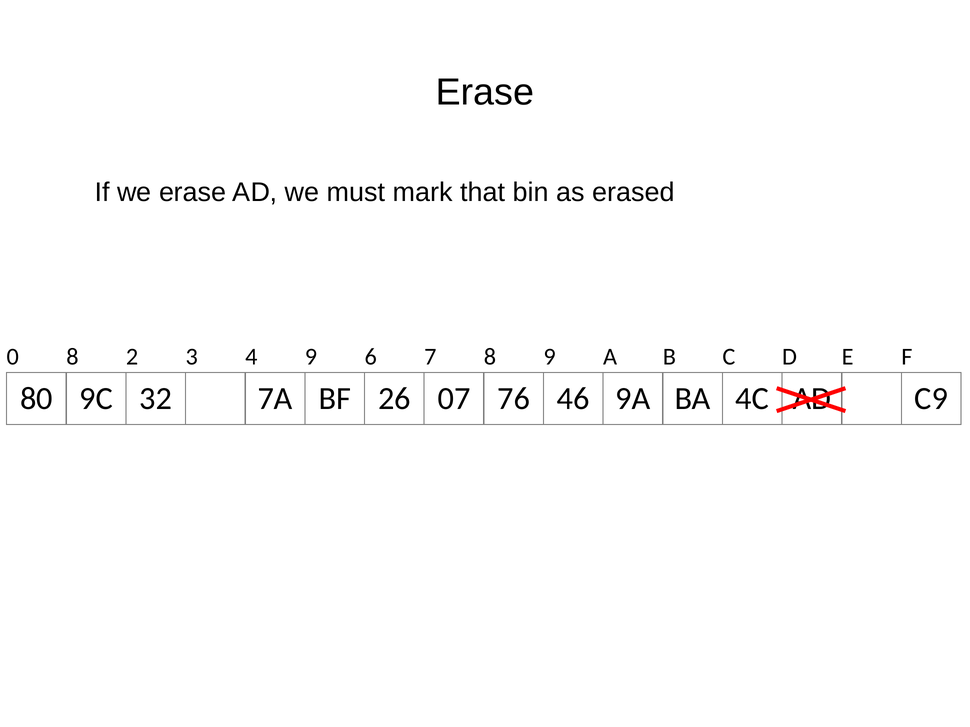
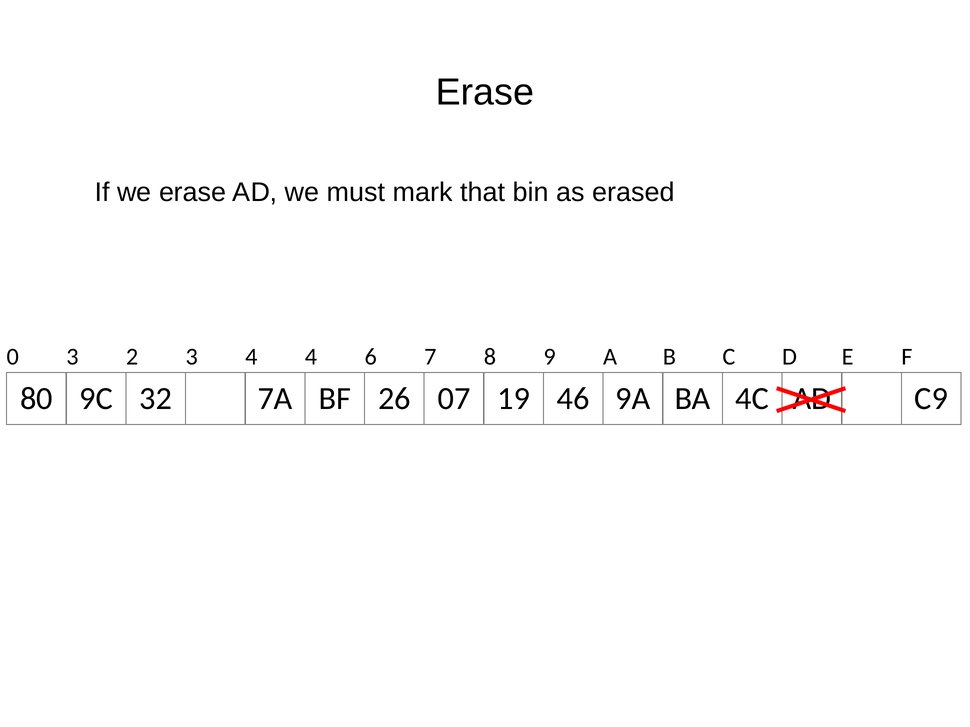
0 8: 8 -> 3 (72, 357)
4 9: 9 -> 4 (311, 357)
76: 76 -> 19 (514, 399)
